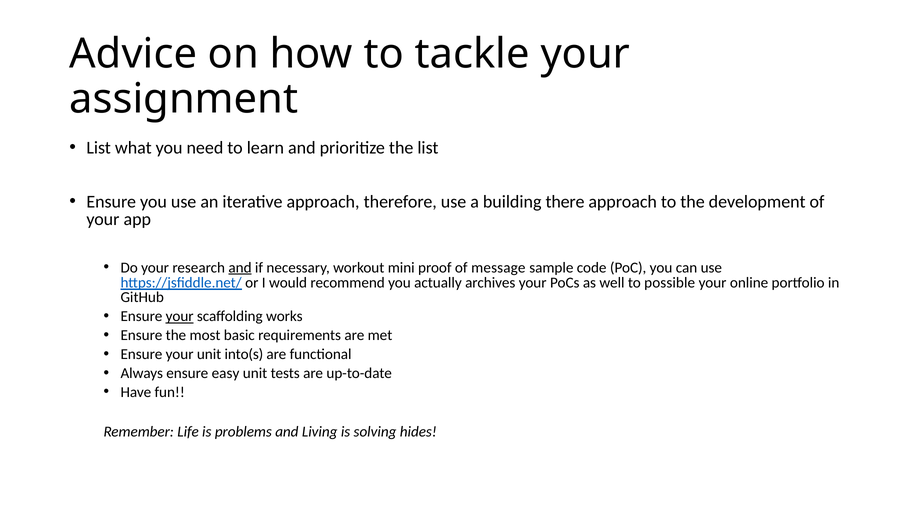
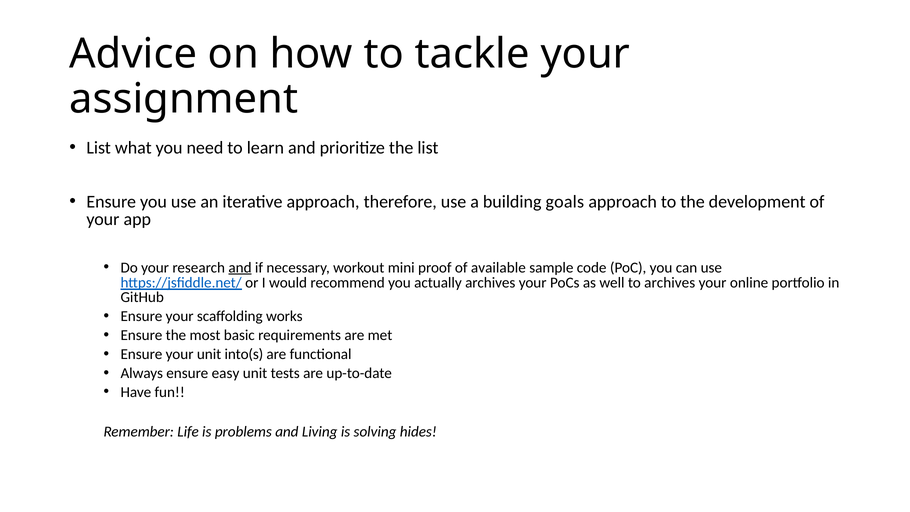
there: there -> goals (565, 202)
message: message -> available (498, 268)
to possible: possible -> archives (670, 283)
your underline: present -> none (180, 316)
